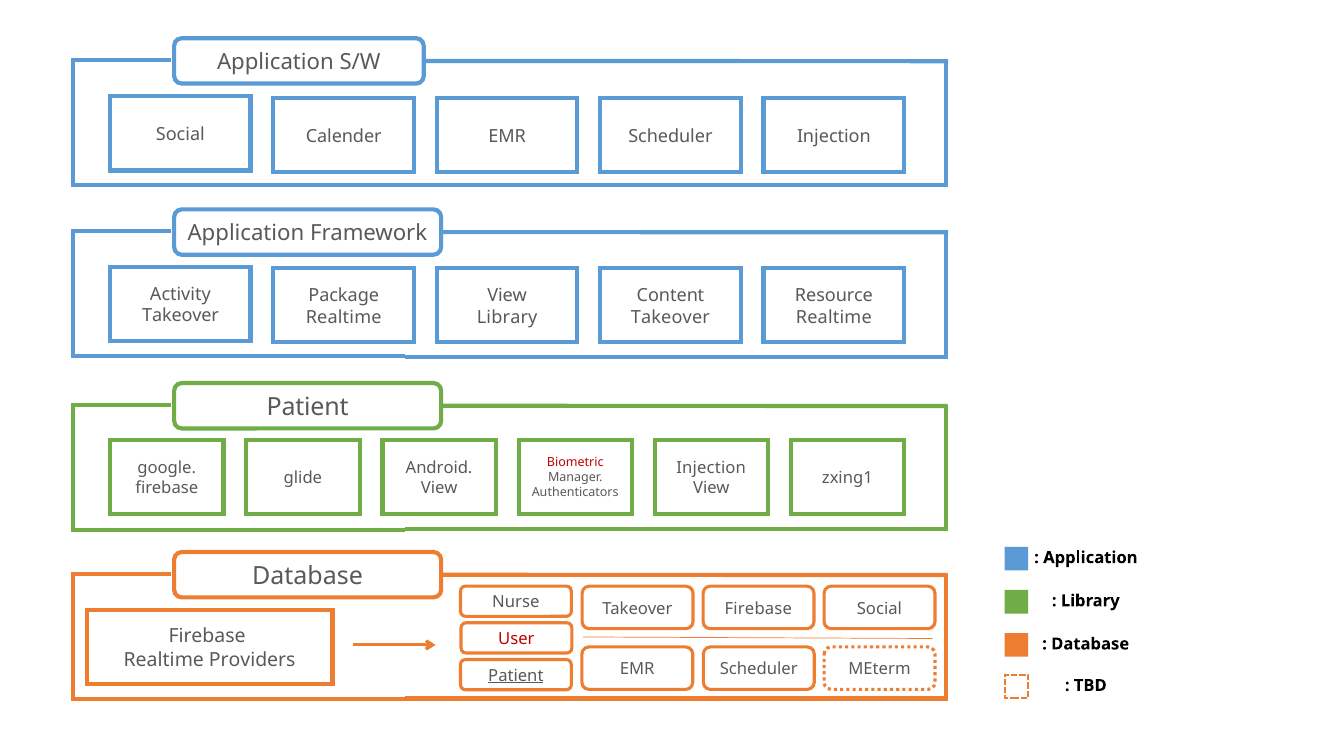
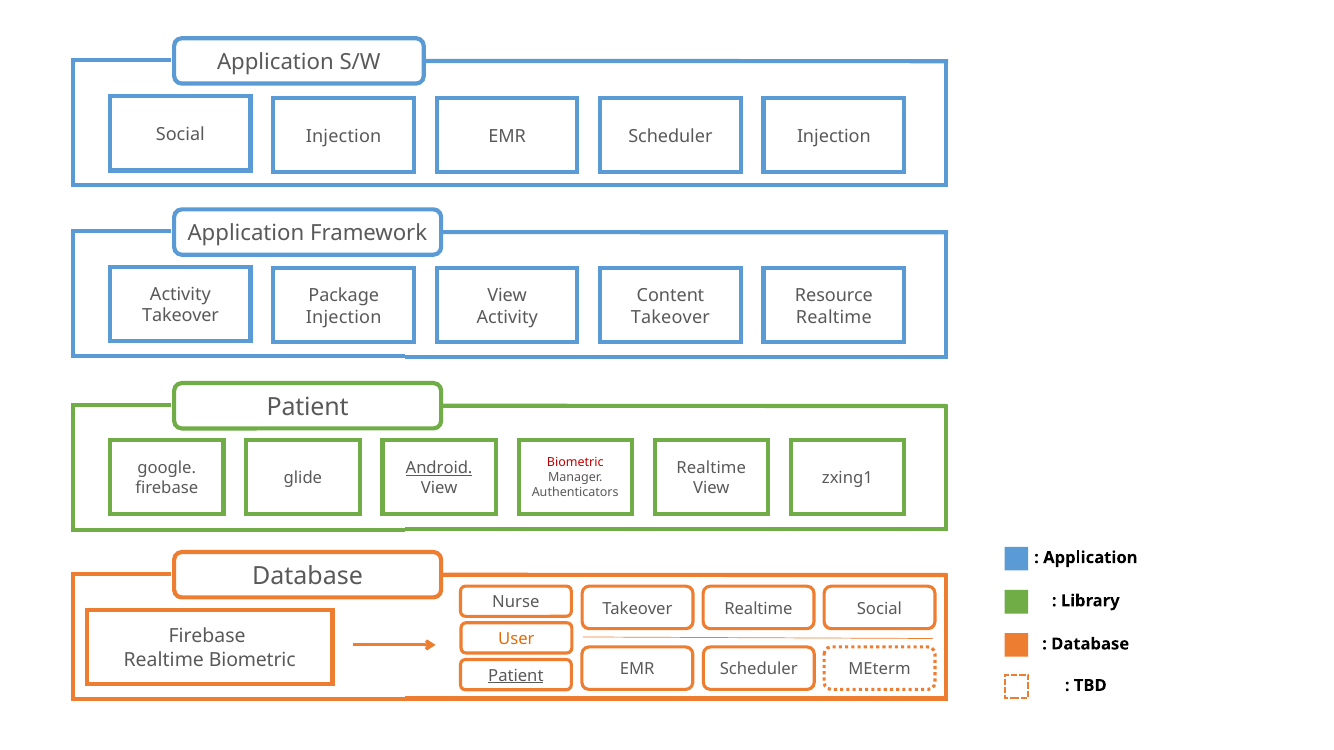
Social Calender: Calender -> Injection (344, 136)
Realtime: Realtime -> Injection (344, 318)
Library: Library -> Activity (507, 318)
Android underline: none -> present (439, 468)
Injection: Injection -> Realtime (711, 468)
Firebase: Firebase -> Realtime (758, 609)
User colour: red -> orange (516, 639)
Realtime Providers: Providers -> Biometric (252, 660)
